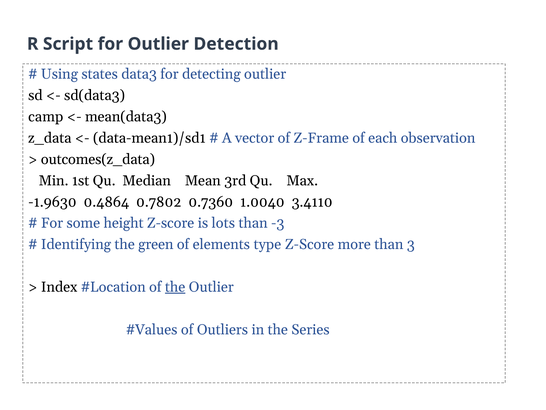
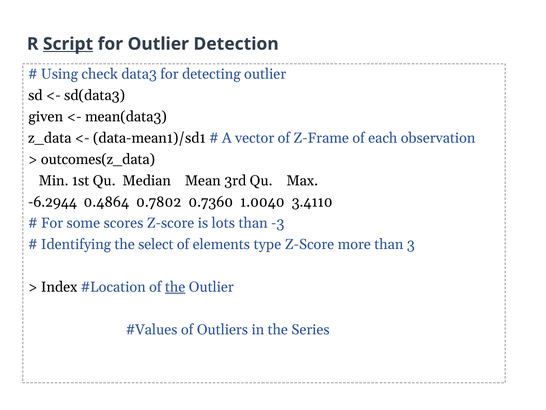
Script underline: none -> present (68, 44)
states: states -> check (100, 74)
camp: camp -> given (46, 117)
-1.9630: -1.9630 -> -6.2944 (52, 202)
height: height -> scores (124, 223)
green: green -> select (156, 244)
